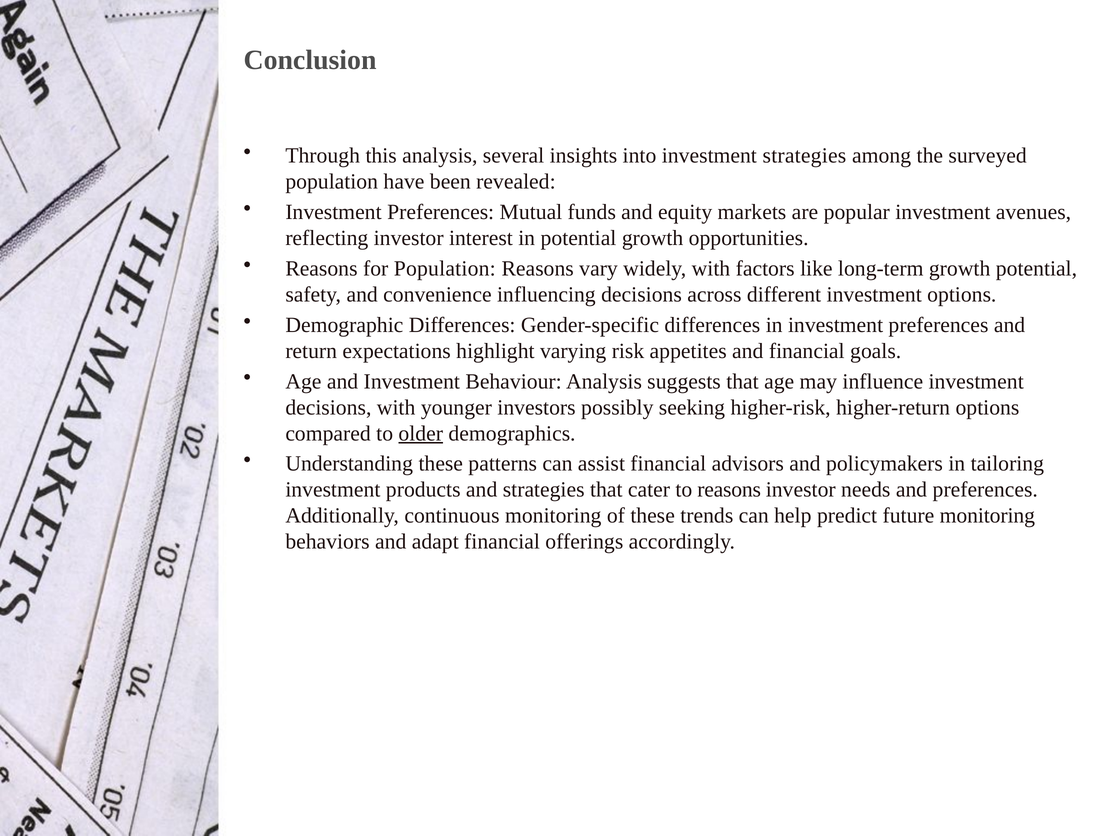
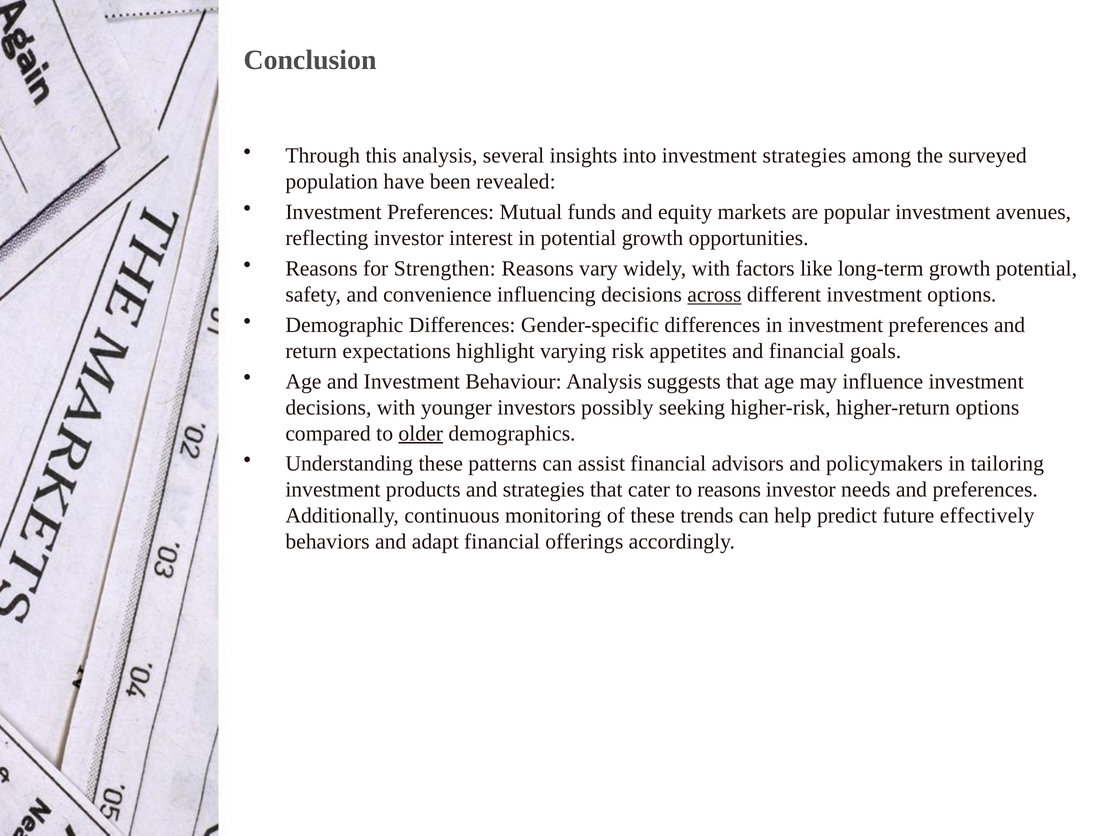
for Population: Population -> Strengthen (445, 268)
across underline: none -> present (714, 294)
future monitoring: monitoring -> effectively (987, 516)
